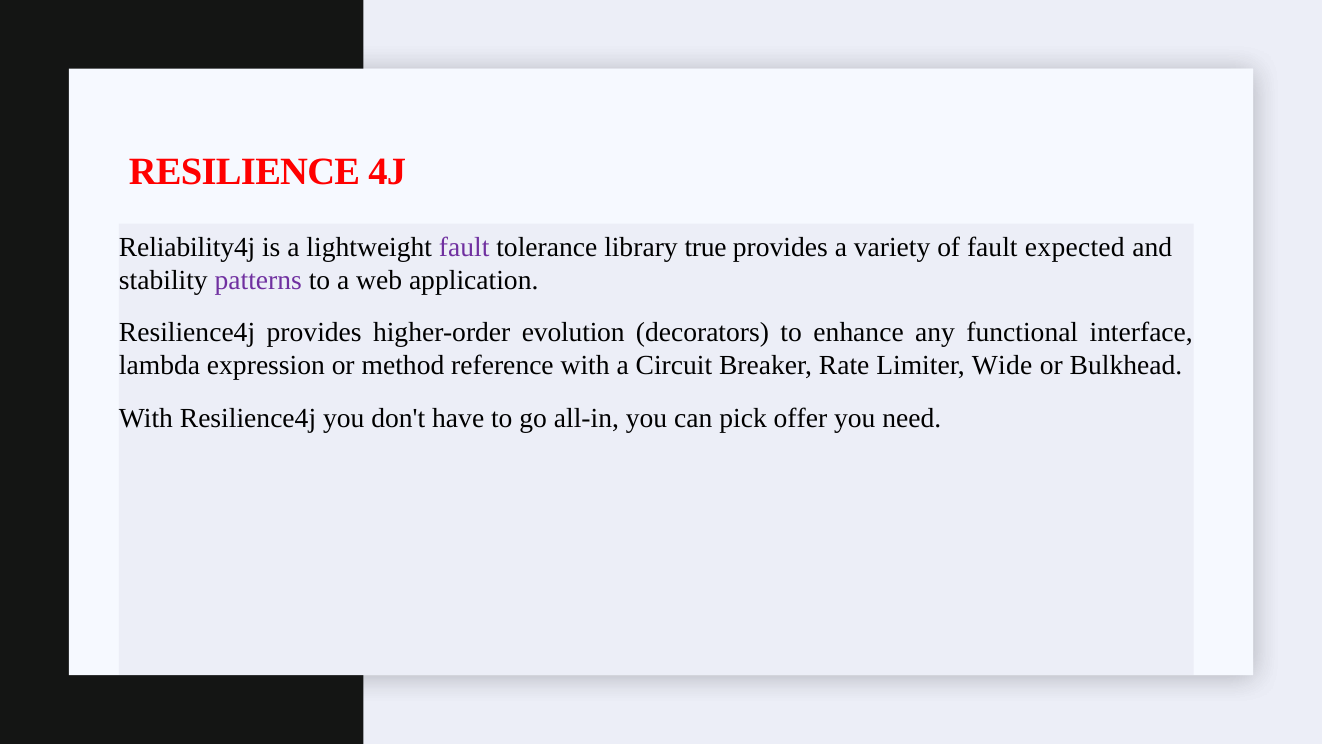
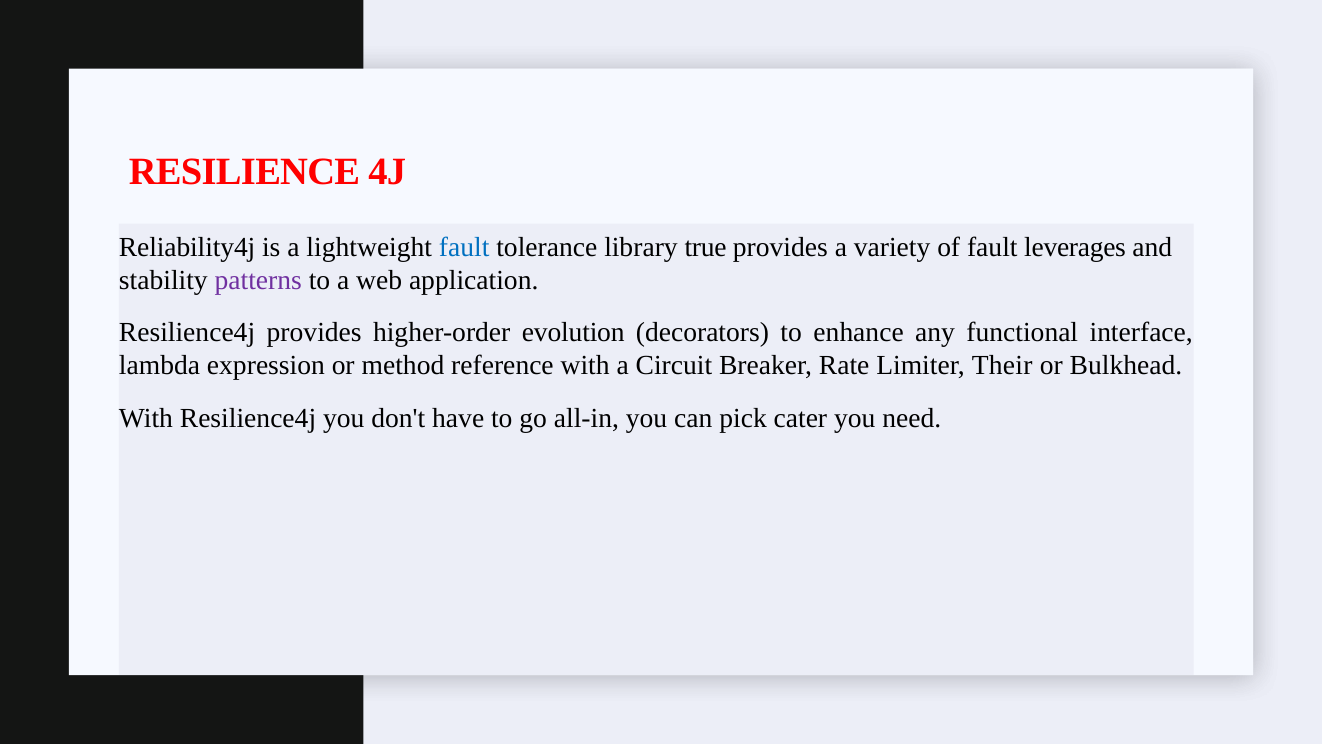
fault colour: purple -> blue (464, 247)
expected: expected -> leverages (1075, 247)
Wide: Wide -> Their (1002, 366)
offer: offer -> cater (800, 418)
